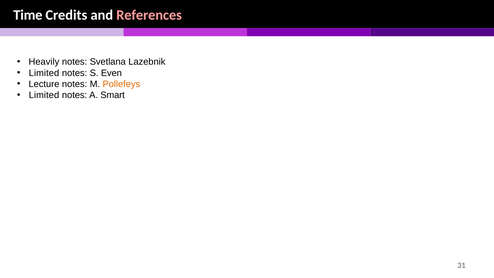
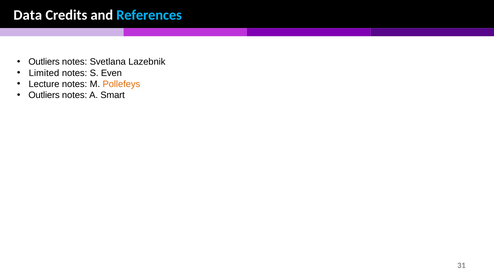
Time: Time -> Data (28, 15)
References colour: pink -> light blue (149, 15)
Heavily: Heavily -> Outliers (44, 62)
Limited: Limited -> Outliers (44, 95)
